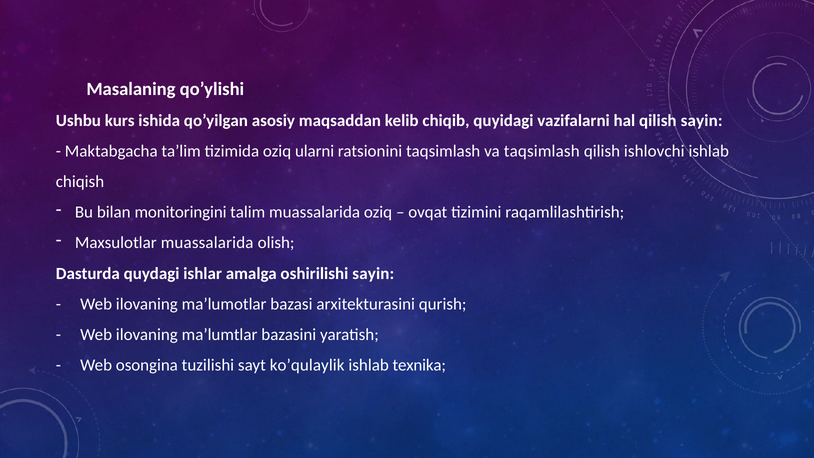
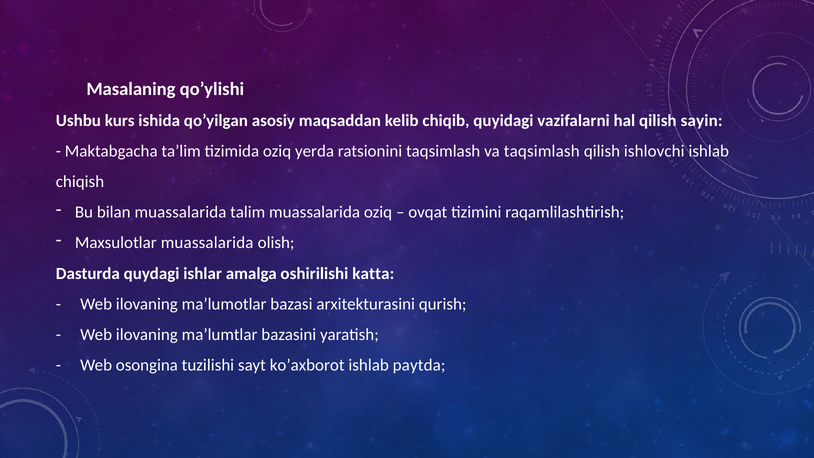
ularni: ularni -> yerda (315, 151)
bilan monitoringini: monitoringini -> muassalarida (180, 212)
oshirilishi sayin: sayin -> katta (373, 273)
ko’qulaylik: ko’qulaylik -> ko’axborot (307, 365)
texnika: texnika -> paytda (419, 365)
